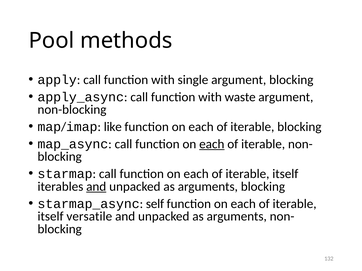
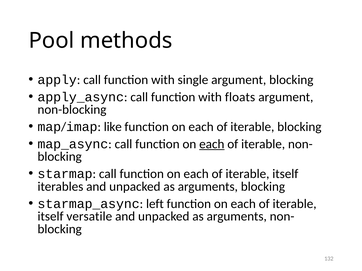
waste: waste -> floats (240, 97)
and underline: present -> none (96, 187)
self: self -> left (155, 204)
